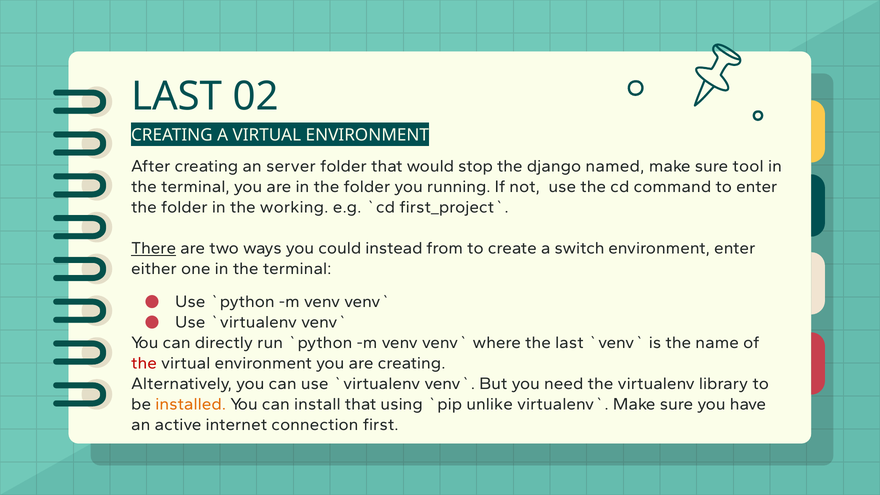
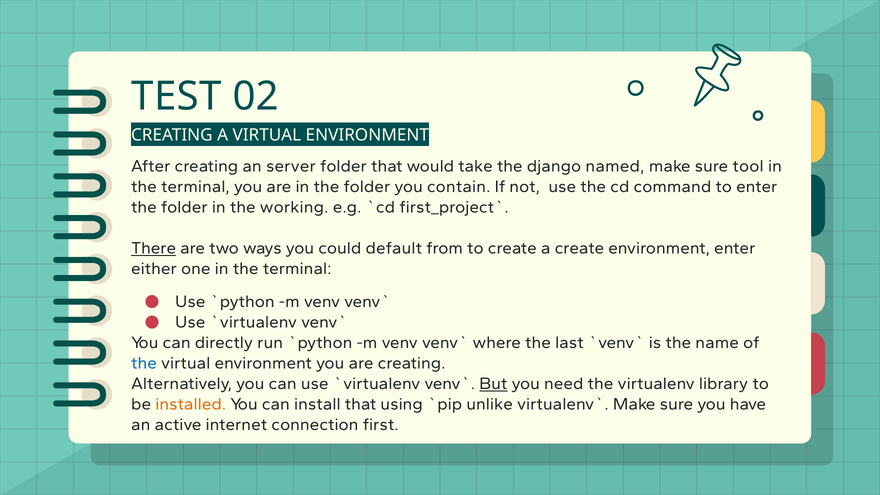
LAST: LAST -> TEST (177, 96)
stop: stop -> take (475, 166)
running: running -> contain (459, 187)
instead: instead -> default (394, 248)
a switch: switch -> create (579, 248)
the colour: red -> blue (144, 363)
But underline: none -> present (493, 384)
